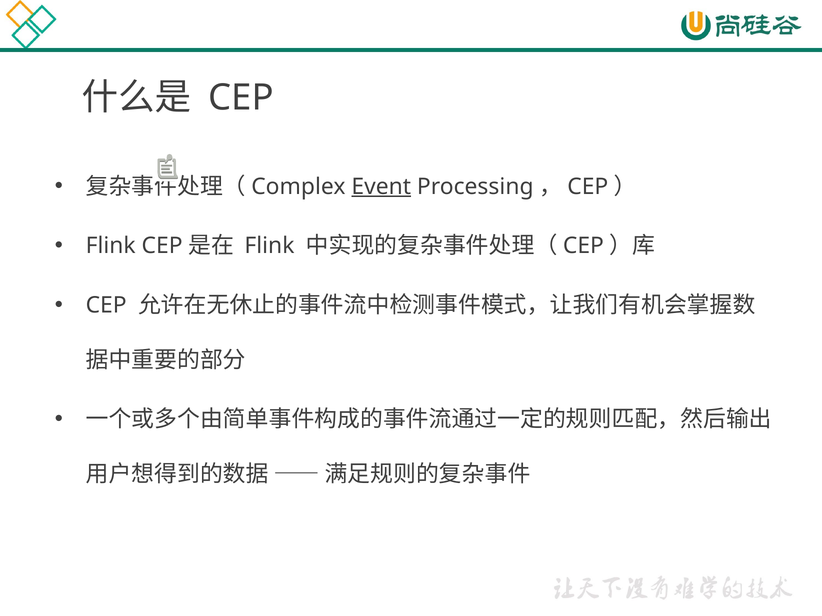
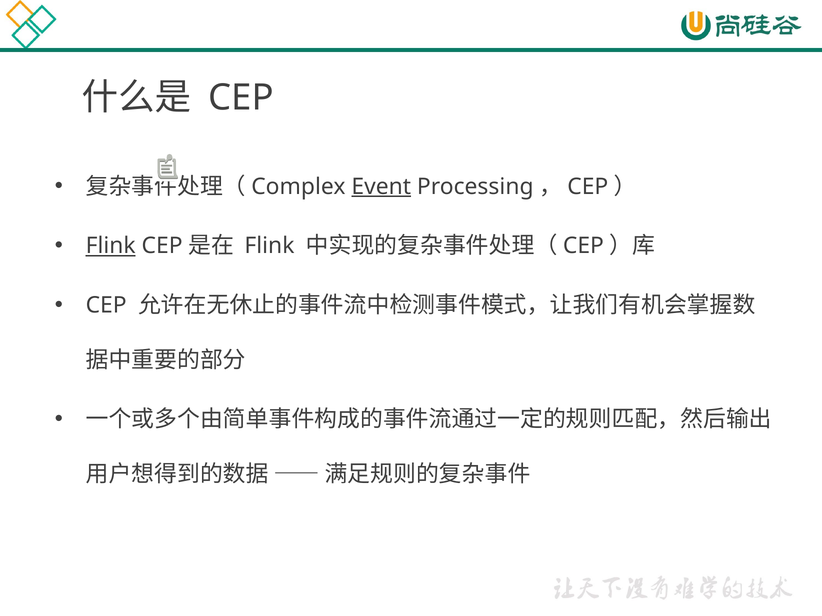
Flink underline: none -> present (111, 246)
